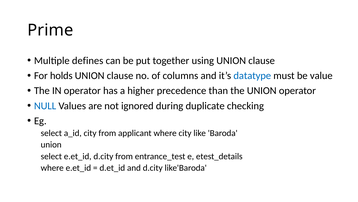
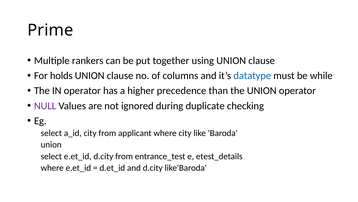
defines: defines -> rankers (88, 61)
value: value -> while (321, 75)
NULL colour: blue -> purple (45, 105)
